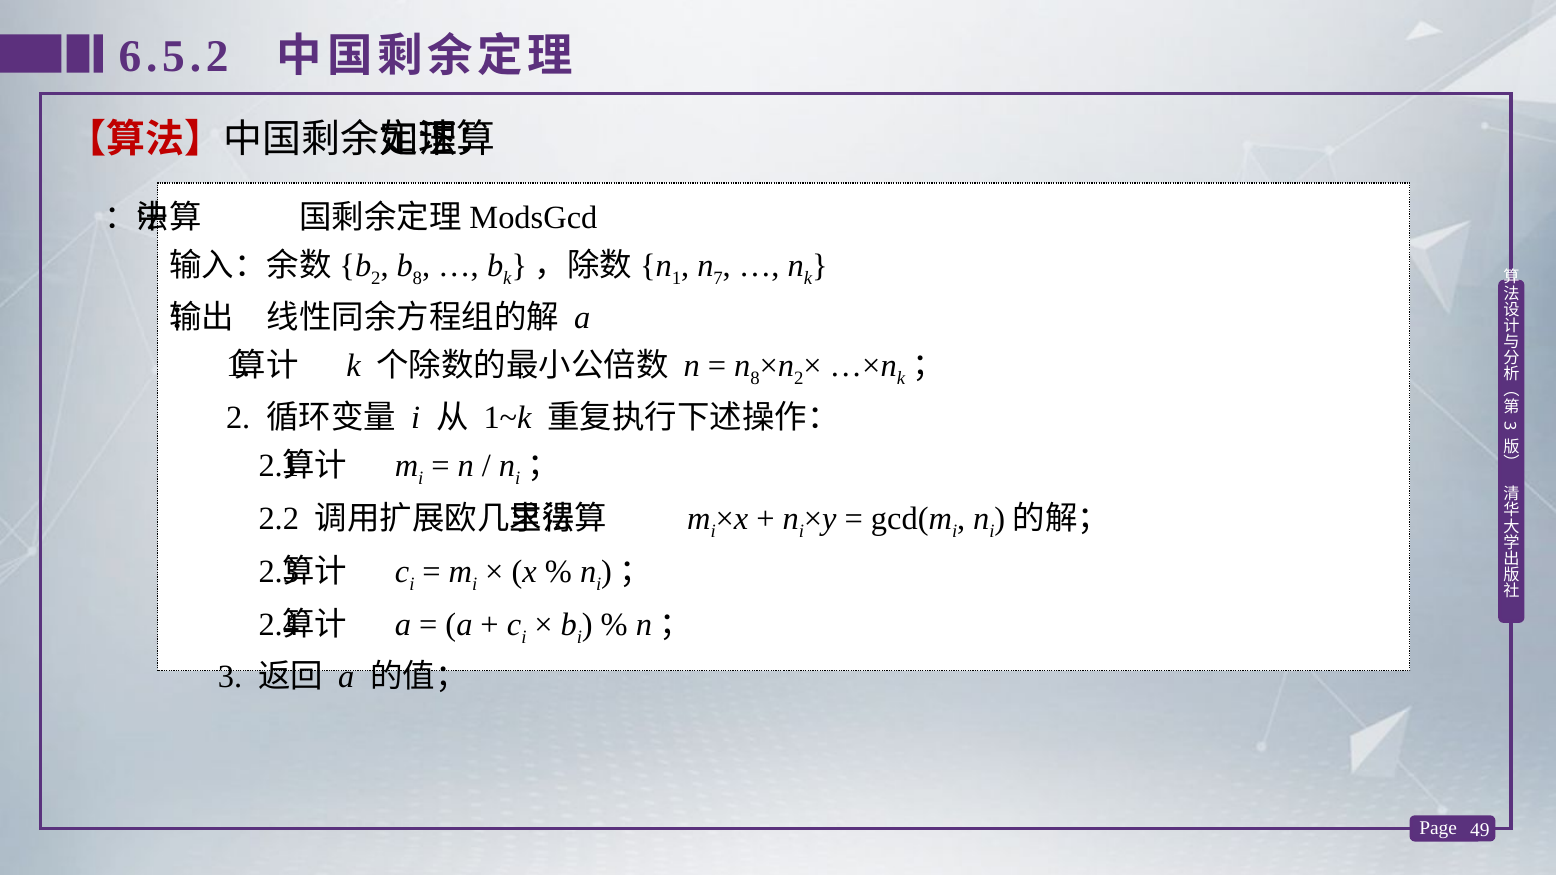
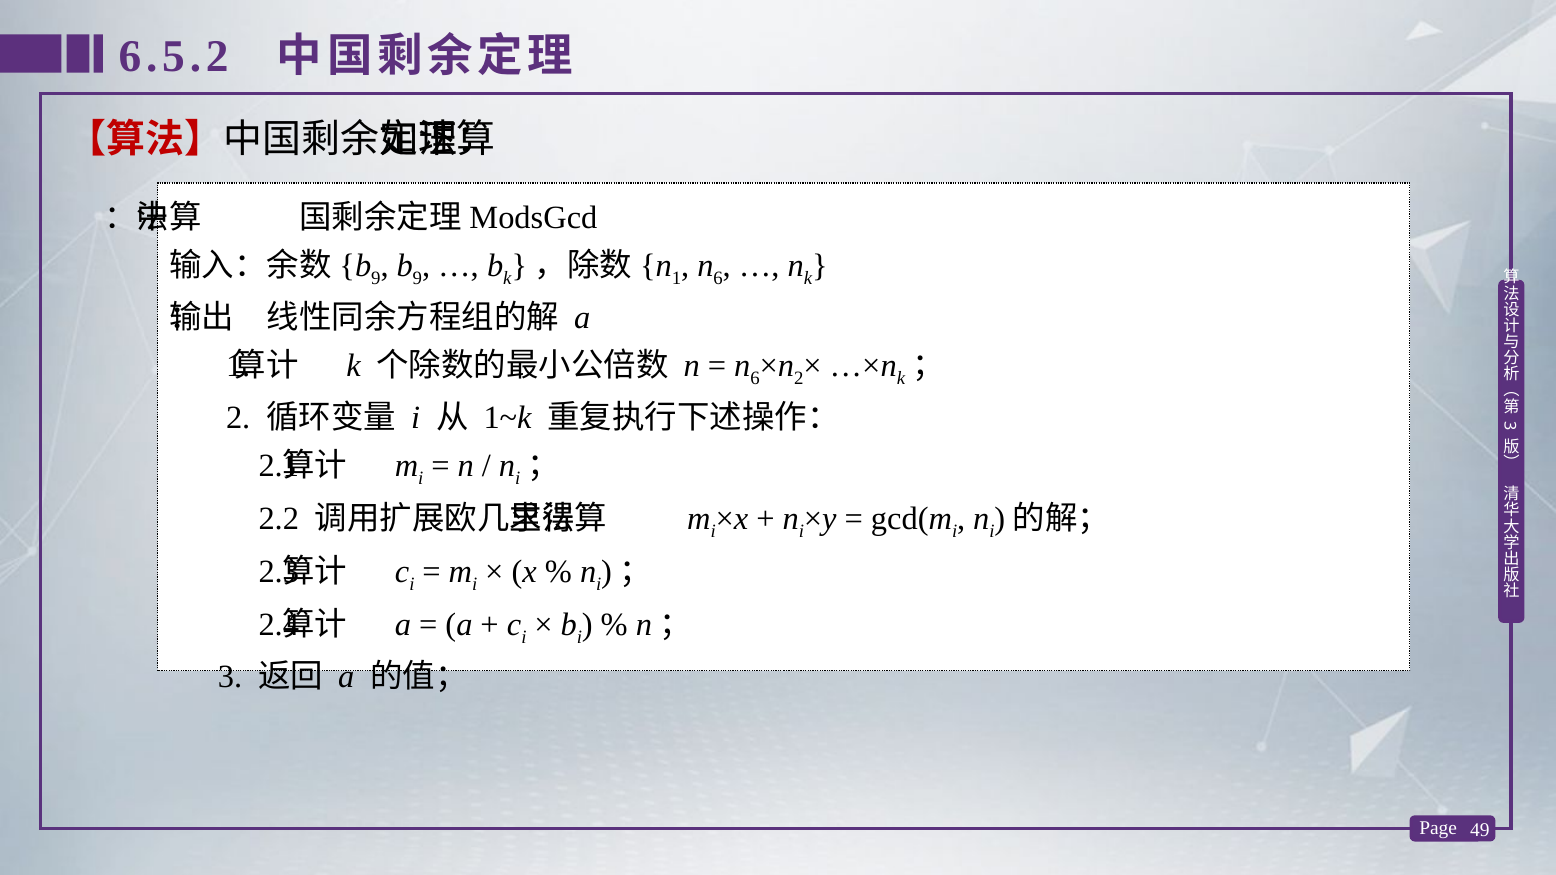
2: 2 -> 9 (376, 279)
8: 8 -> 9 (417, 279)
7: 7 -> 6 (718, 279)
8: 8 -> 6 (755, 378)
